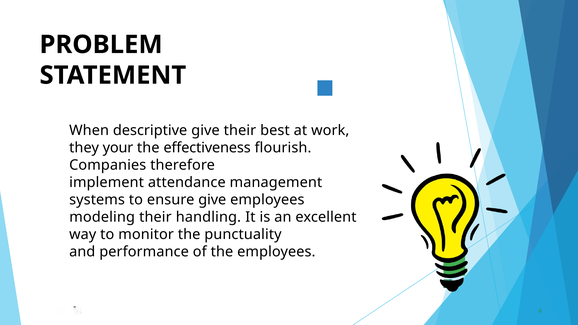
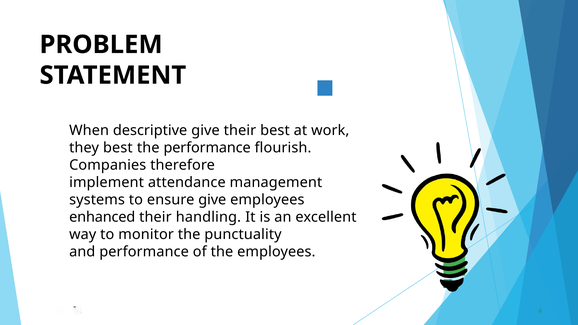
they your: your -> best (118, 148)
the effectiveness: effectiveness -> performance (207, 148)
modeling: modeling -> enhanced (102, 217)
